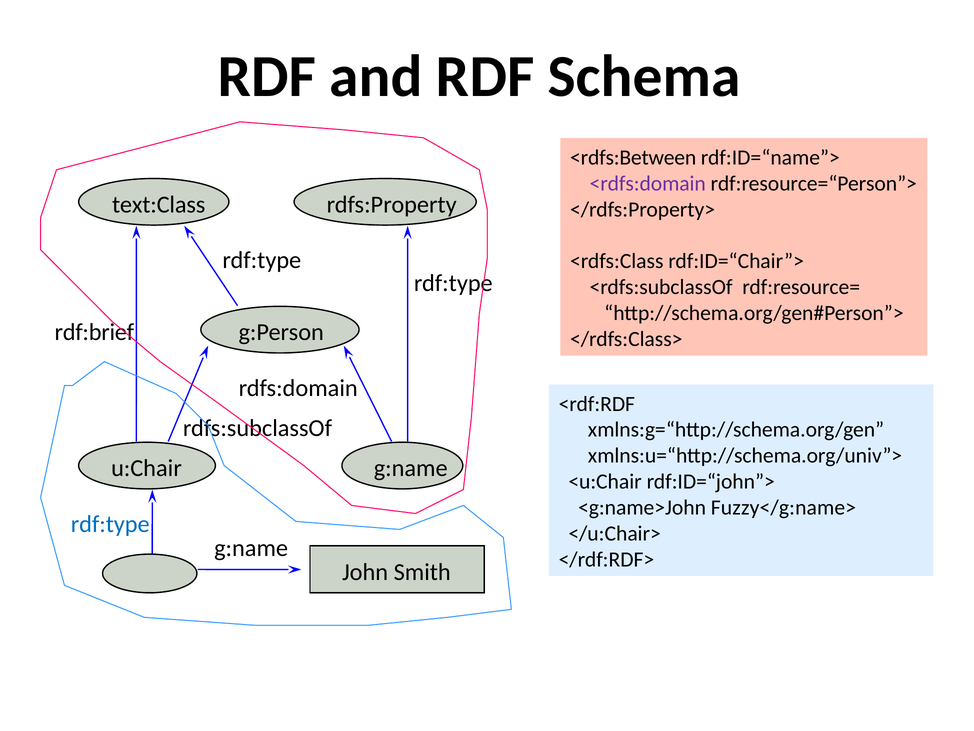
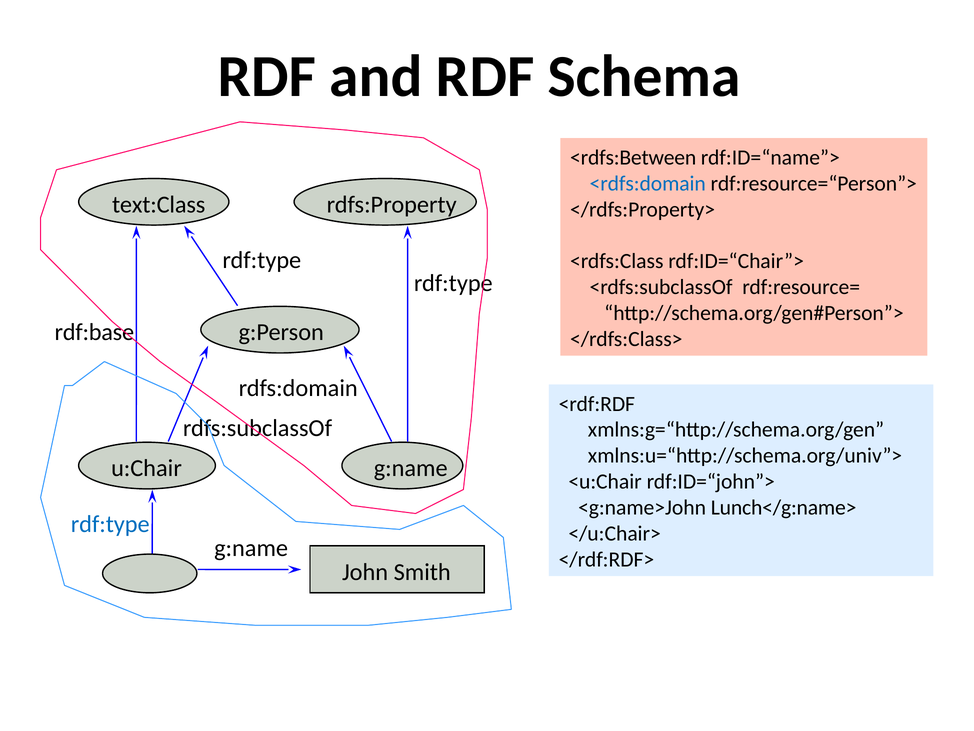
<rdfs:domain colour: purple -> blue (648, 183)
rdf:brief: rdf:brief -> rdf:base (94, 332)
Fuzzy</g:name>: Fuzzy</g:name> -> Lunch</g:name> (784, 507)
